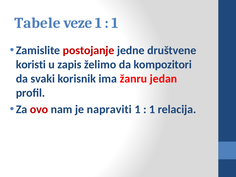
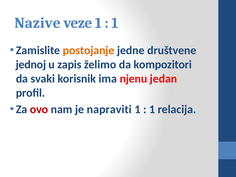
Tabele: Tabele -> Nazive (37, 23)
postojanje colour: red -> orange (89, 50)
koristi: koristi -> jednoj (31, 65)
žanru: žanru -> njenu (133, 79)
